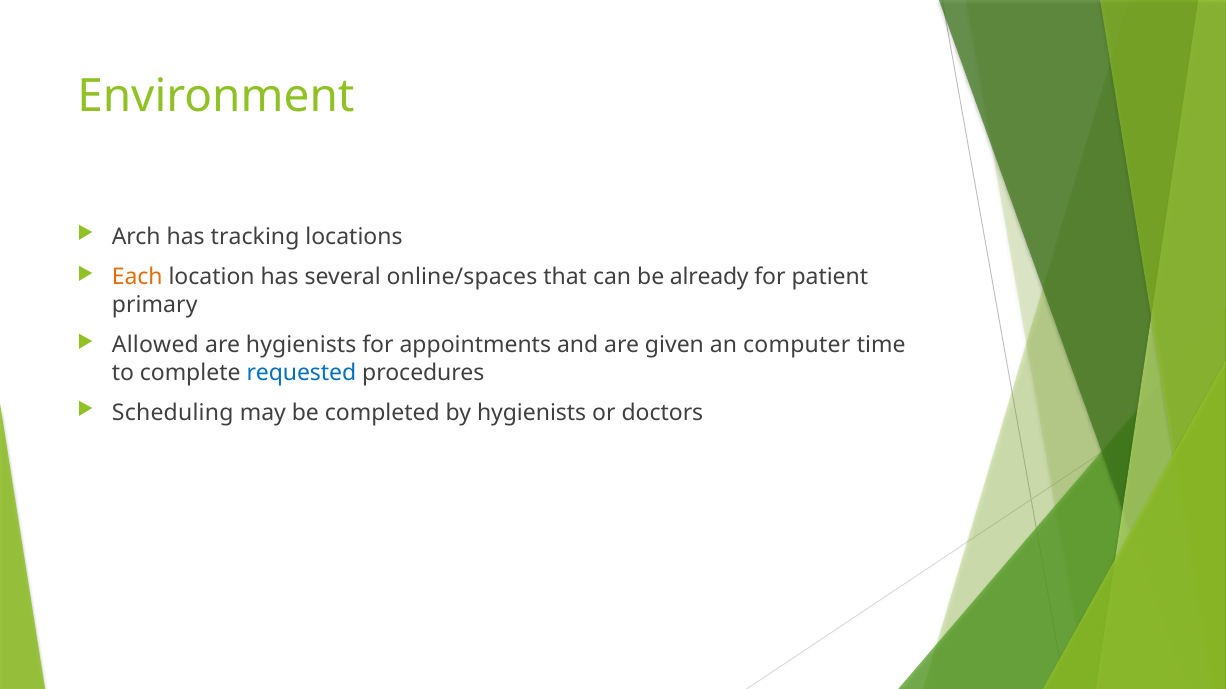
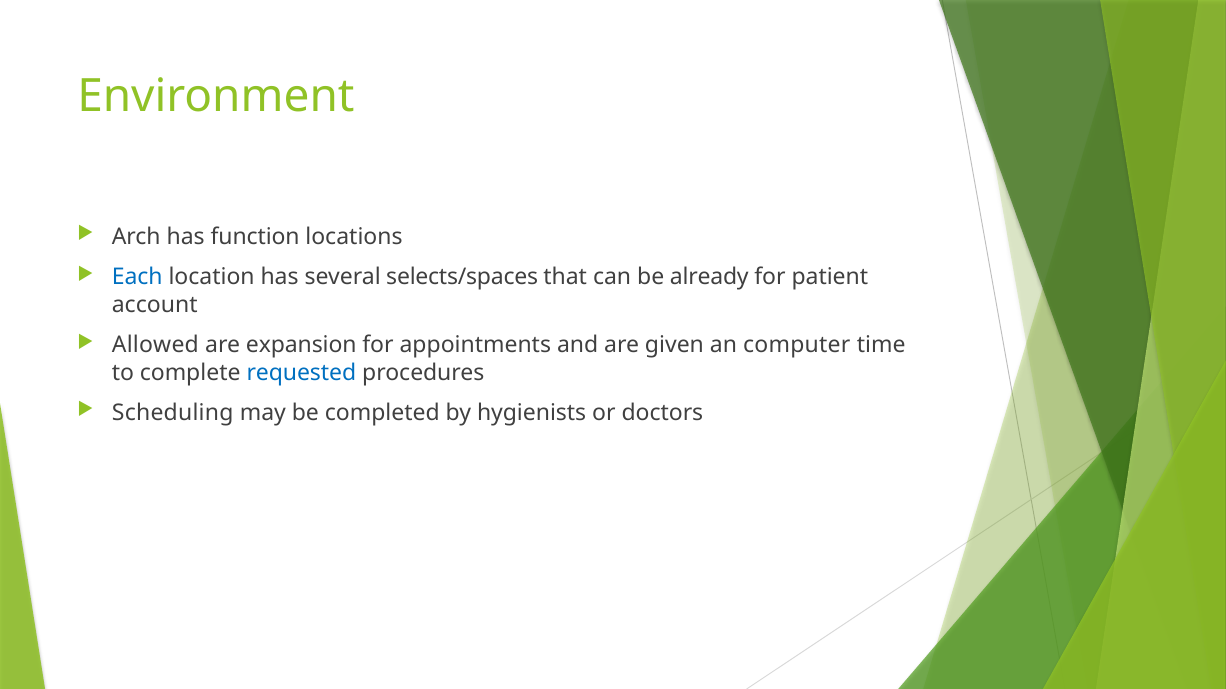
tracking: tracking -> function (255, 237)
Each colour: orange -> blue (137, 278)
online/spaces: online/spaces -> selects/spaces (462, 278)
primary: primary -> account (155, 305)
are hygienists: hygienists -> expansion (301, 346)
